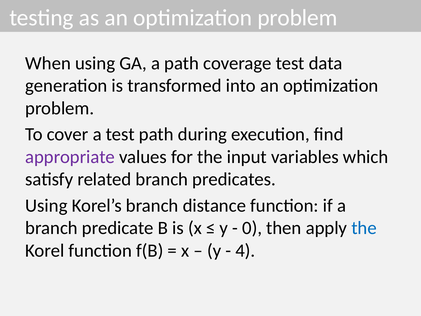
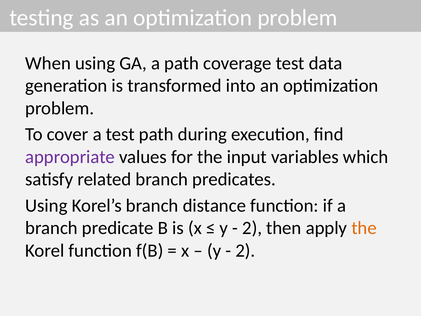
0: 0 -> 2 (252, 228)
the colour: blue -> orange (364, 228)
4: 4 -> 2 (245, 250)
